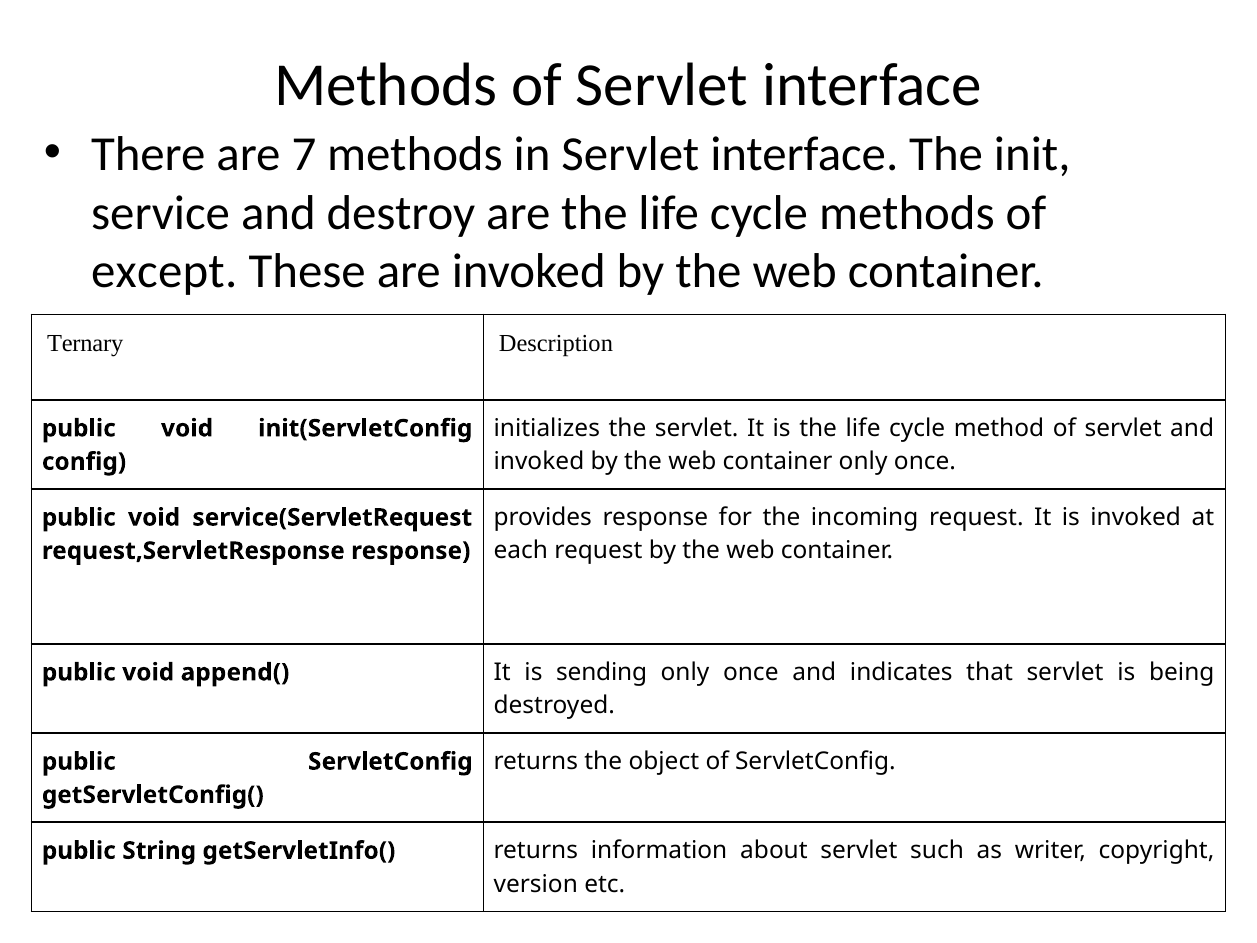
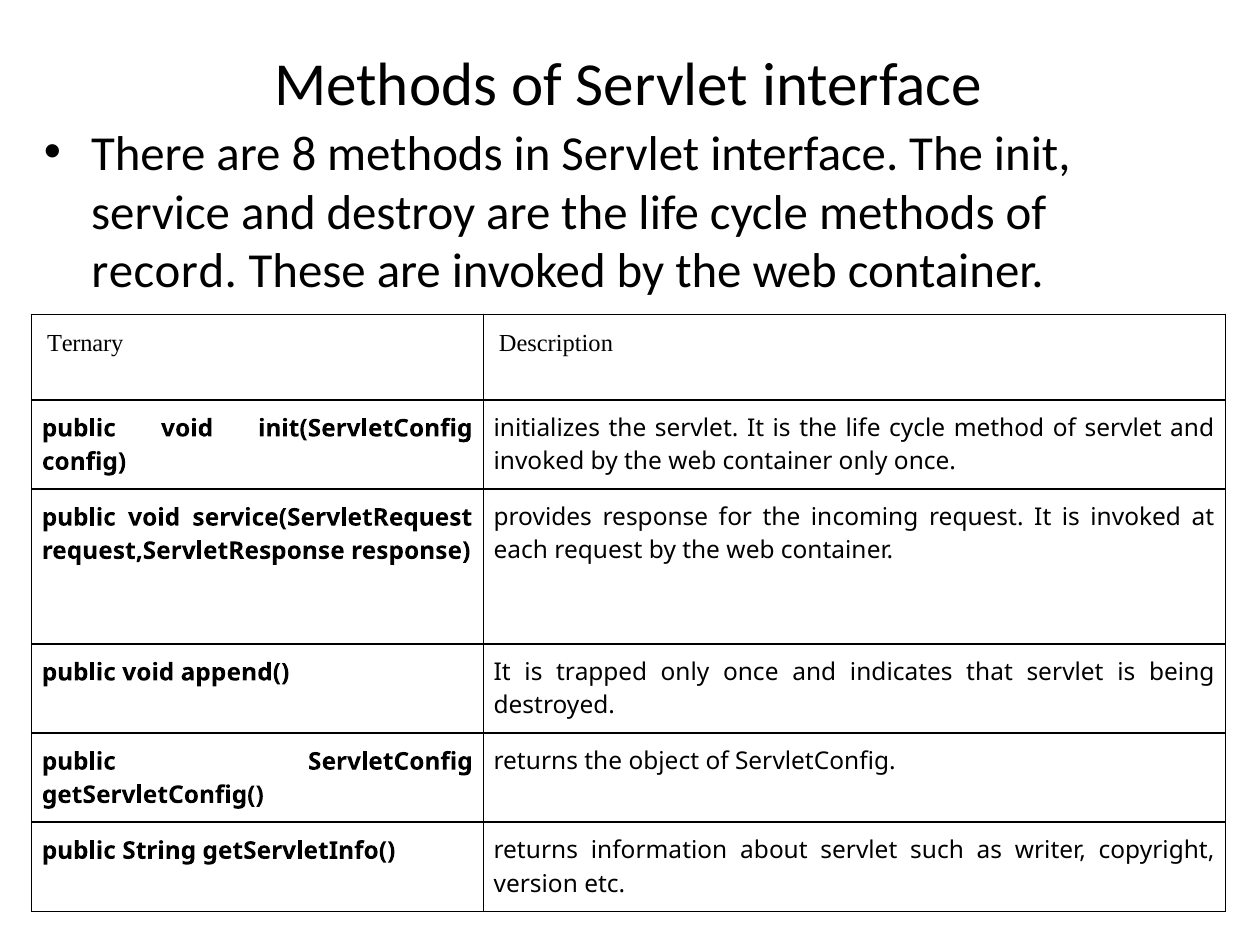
7: 7 -> 8 (304, 154)
except: except -> record (164, 272)
sending: sending -> trapped (602, 672)
